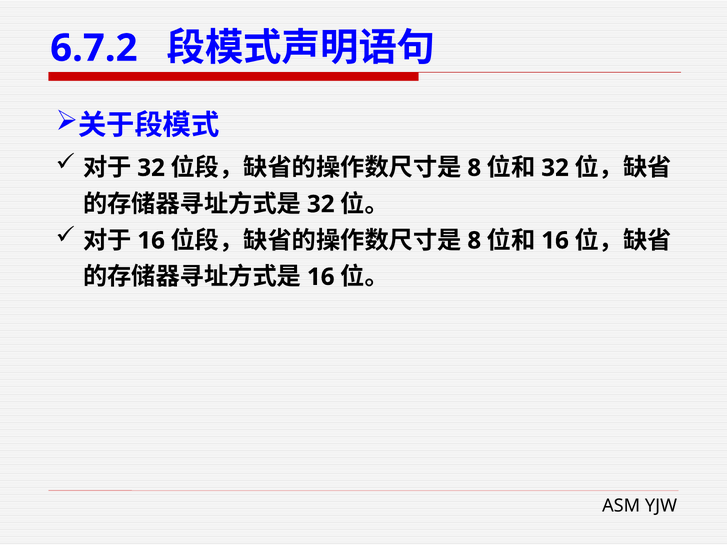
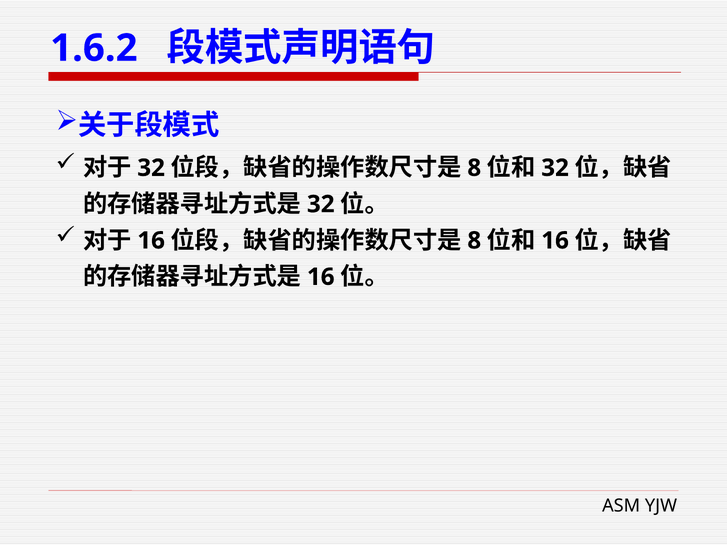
6.7.2: 6.7.2 -> 1.6.2 (94, 48)
